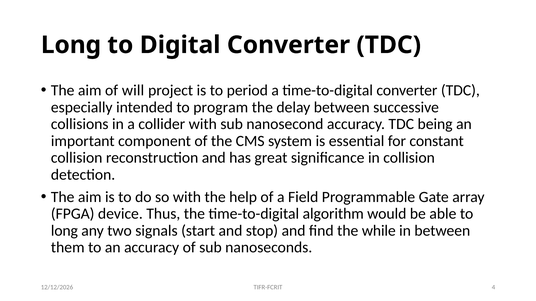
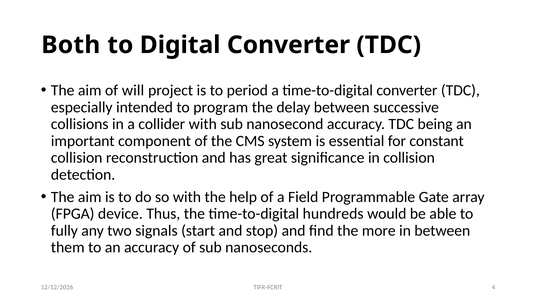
Long: Long -> Both (71, 45)
algorithm: algorithm -> hundreds (333, 214)
long: long -> fully (64, 231)
while: while -> more (379, 231)
